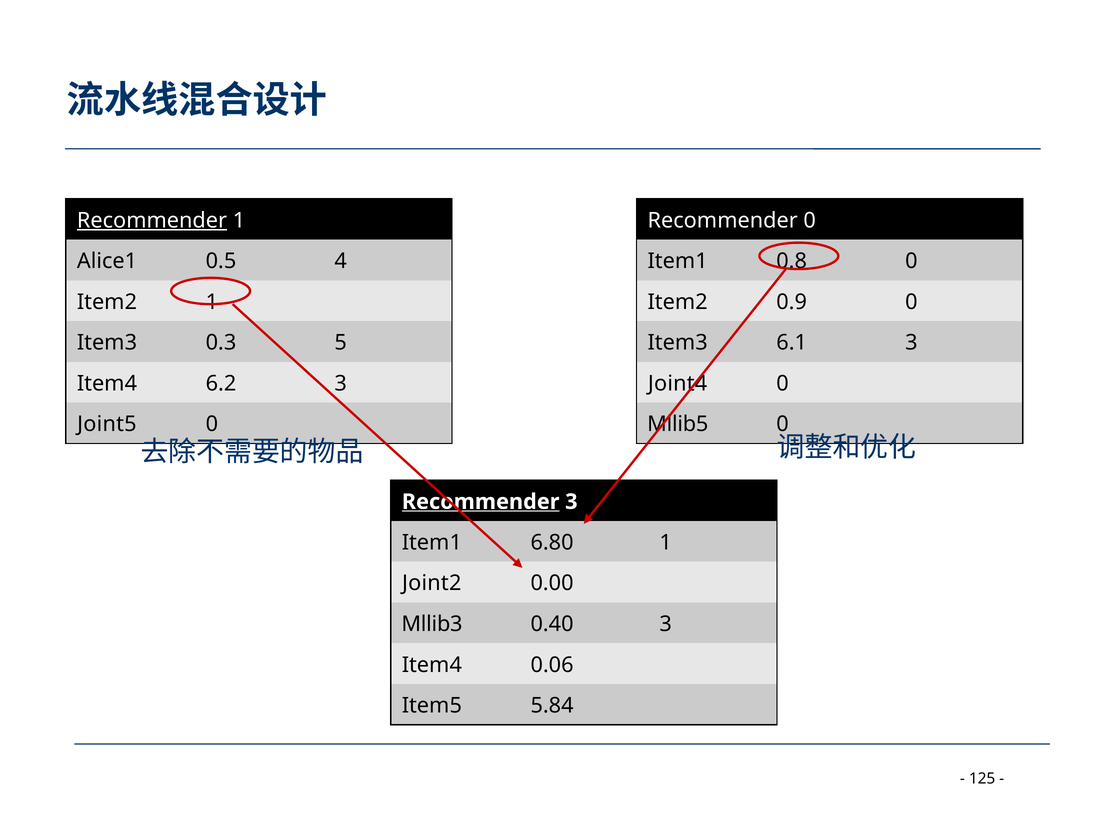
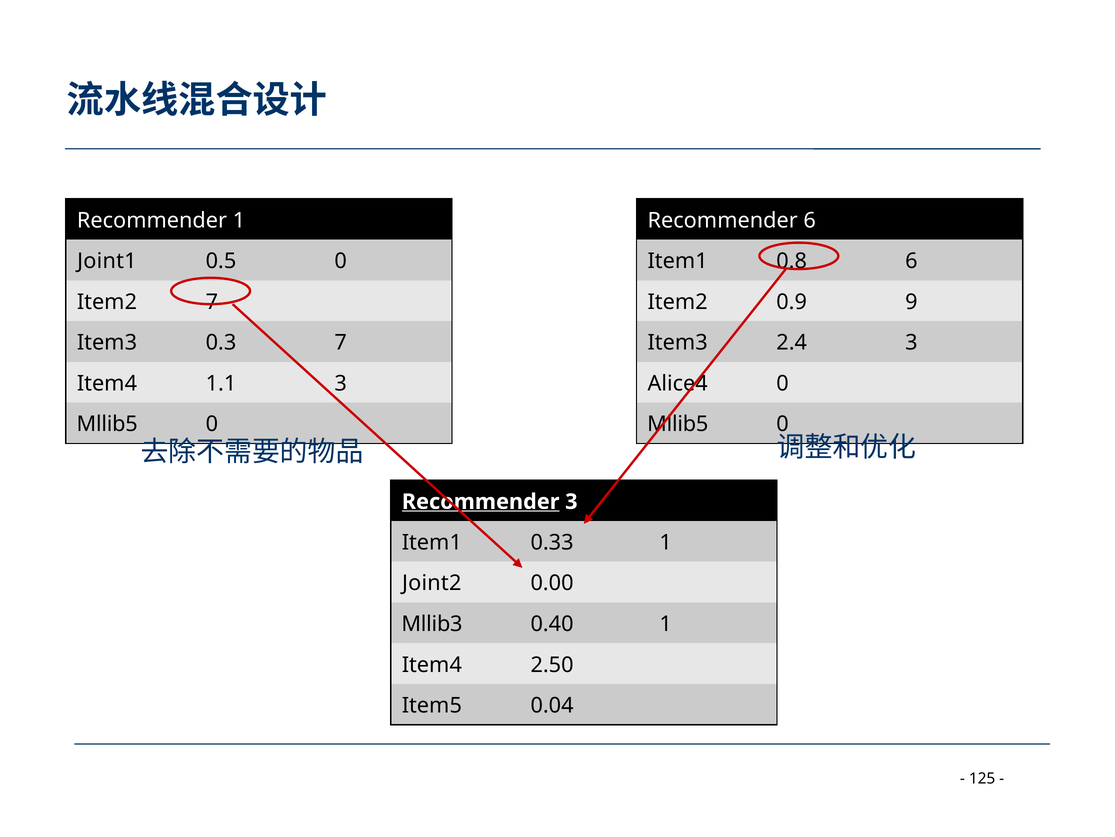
Recommender underline: present -> none (152, 220)
Recommender 0: 0 -> 6 (810, 220)
Alice1: Alice1 -> Joint1 (107, 261)
0.5 4: 4 -> 0 (341, 261)
0.8 0: 0 -> 6 (911, 261)
Item2 1: 1 -> 7 (212, 302)
0.9 0: 0 -> 9 (911, 302)
0.3 5: 5 -> 7 (341, 342)
6.1: 6.1 -> 2.4 (792, 342)
6.2: 6.2 -> 1.1 (221, 383)
Joint4: Joint4 -> Alice4 (678, 383)
Joint5: Joint5 -> Mllib5 (107, 424)
6.80: 6.80 -> 0.33 (552, 542)
0.40 3: 3 -> 1 (666, 624)
0.06: 0.06 -> 2.50 (552, 664)
5.84: 5.84 -> 0.04 (552, 705)
